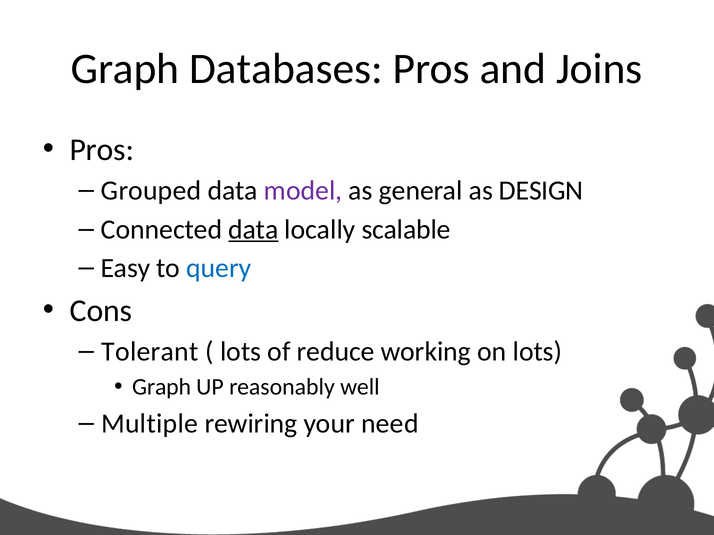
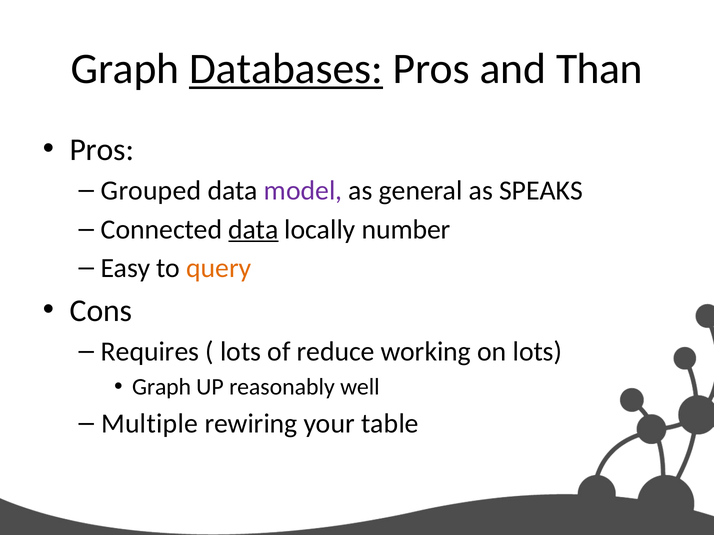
Databases underline: none -> present (286, 69)
Joins: Joins -> Than (599, 69)
DESIGN: DESIGN -> SPEAKS (541, 191)
scalable: scalable -> number (406, 230)
query colour: blue -> orange (219, 269)
Tolerant: Tolerant -> Requires (150, 352)
need: need -> table (390, 424)
